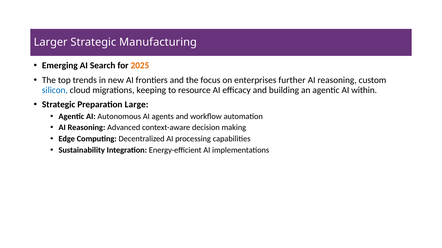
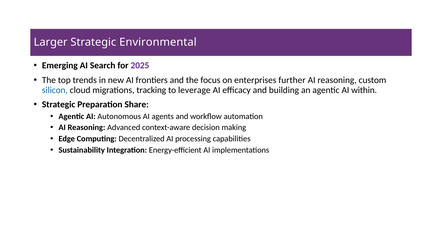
Manufacturing: Manufacturing -> Environmental (158, 42)
2025 colour: orange -> purple (140, 66)
keeping: keeping -> tracking (151, 90)
resource: resource -> leverage (194, 90)
Large: Large -> Share (137, 105)
